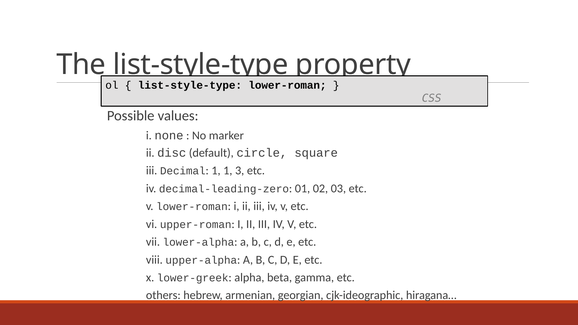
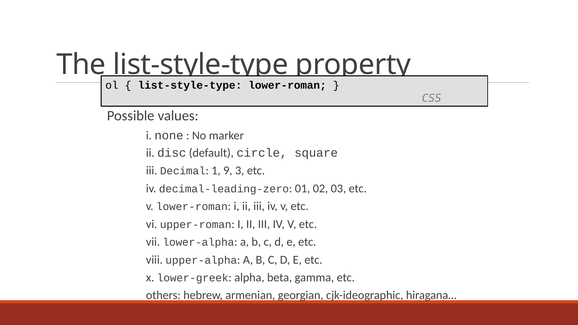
1 1: 1 -> 9 (228, 171)
